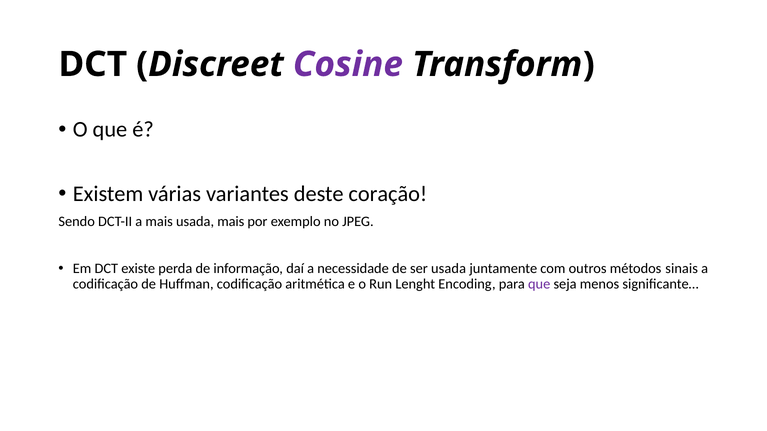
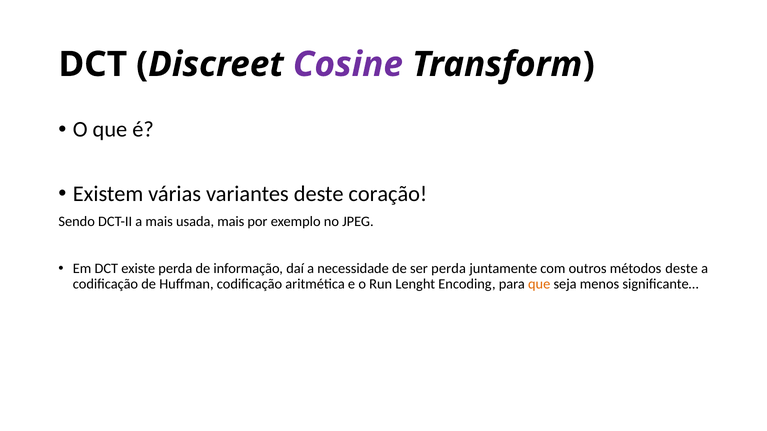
ser usada: usada -> perda (449, 269)
métodos sinais: sinais -> deste (682, 269)
que colour: purple -> orange (539, 284)
